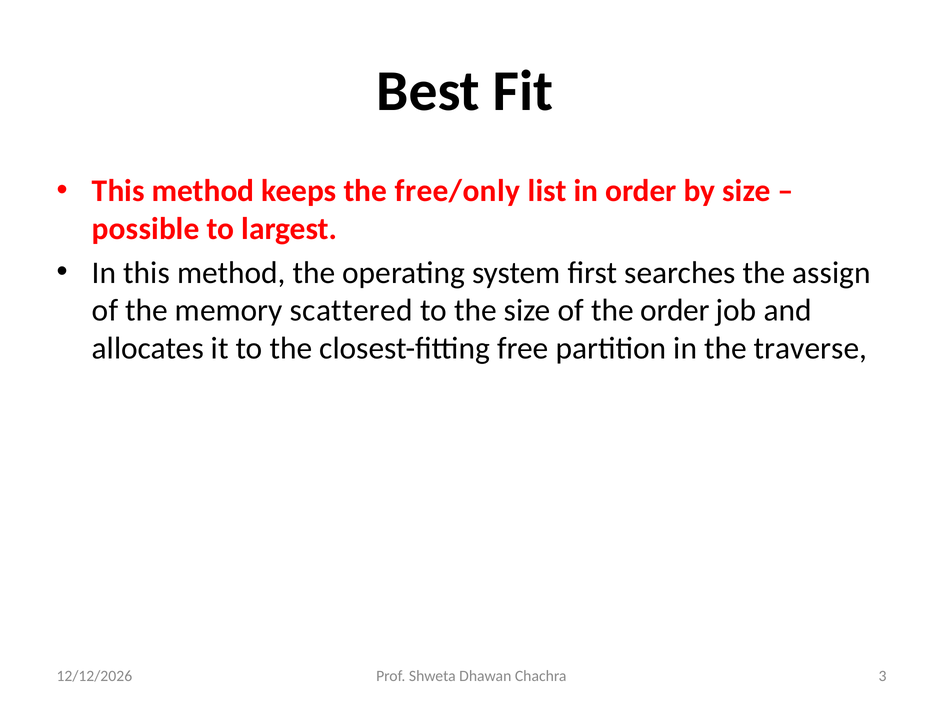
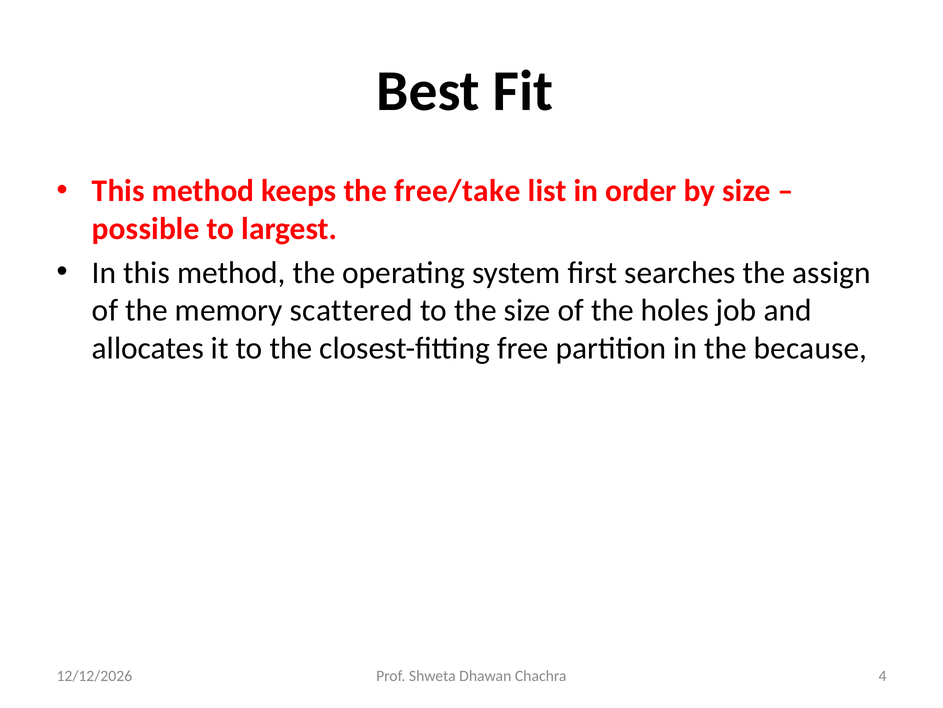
free/only: free/only -> free/take (457, 191)
the order: order -> holes (675, 310)
traverse: traverse -> because (810, 348)
3: 3 -> 4 (883, 675)
